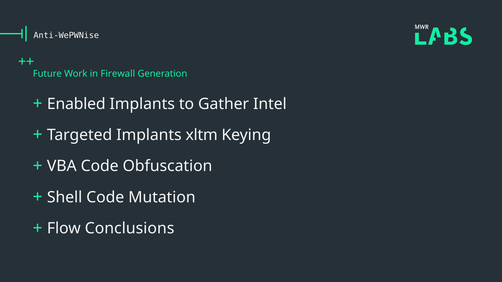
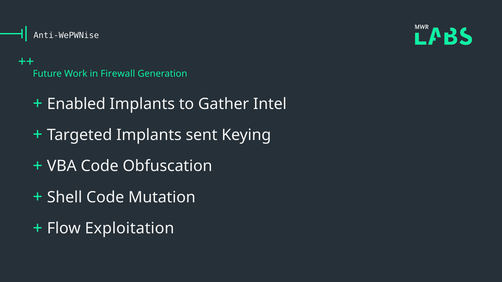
xltm: xltm -> sent (202, 135)
Conclusions: Conclusions -> Exploitation (130, 229)
